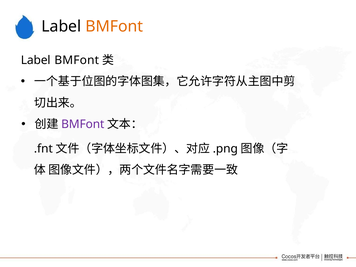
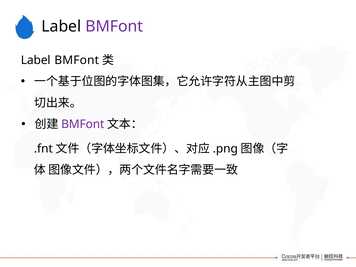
BMFont colour: orange -> purple (114, 26)
